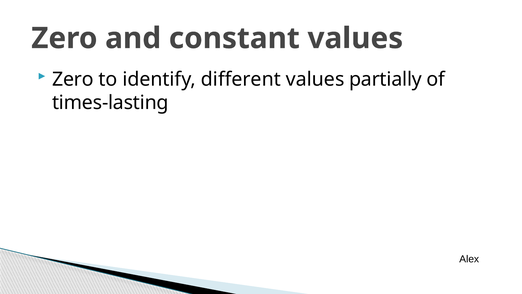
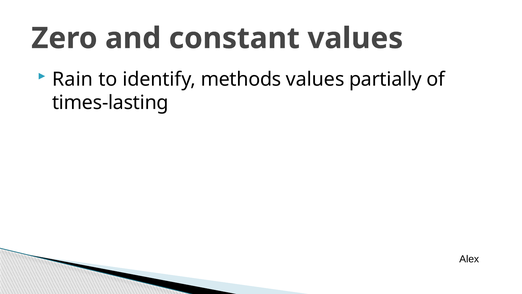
Zero: Zero -> Rain (73, 79)
different: different -> methods (241, 79)
